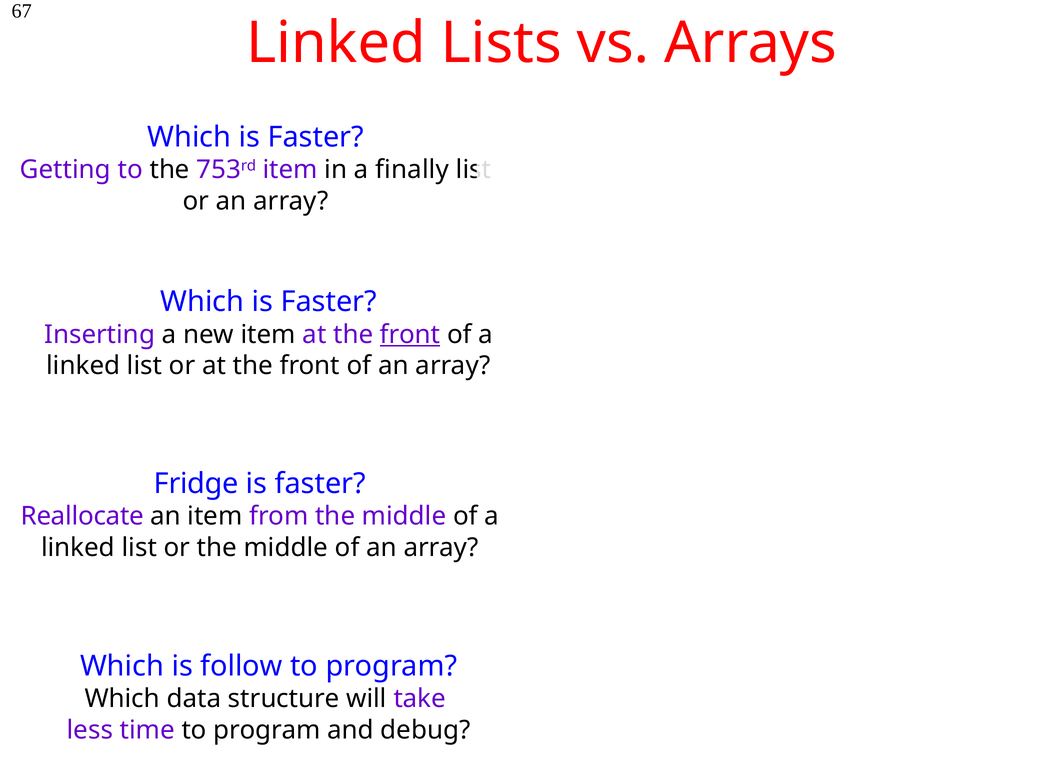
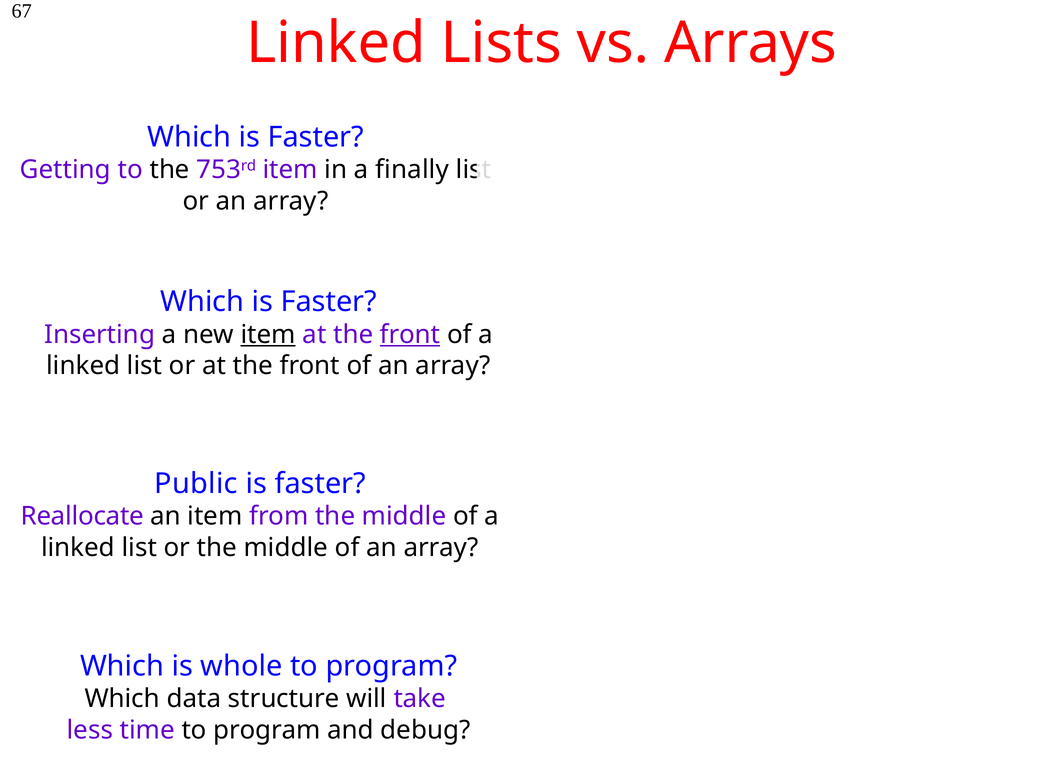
item underline: none -> present (268, 335)
Fridge: Fridge -> Public (196, 484)
follow: follow -> whole (241, 666)
